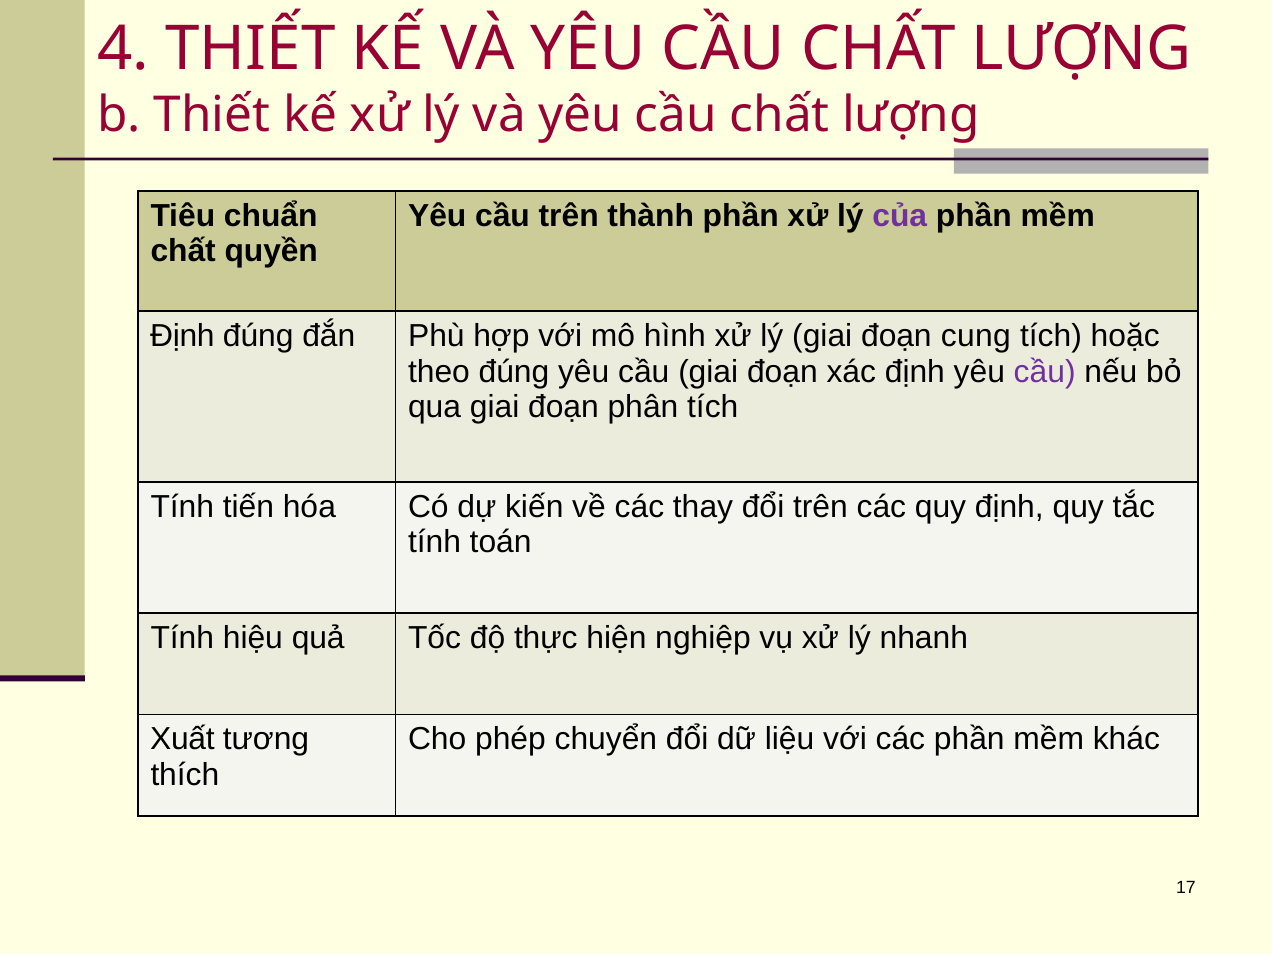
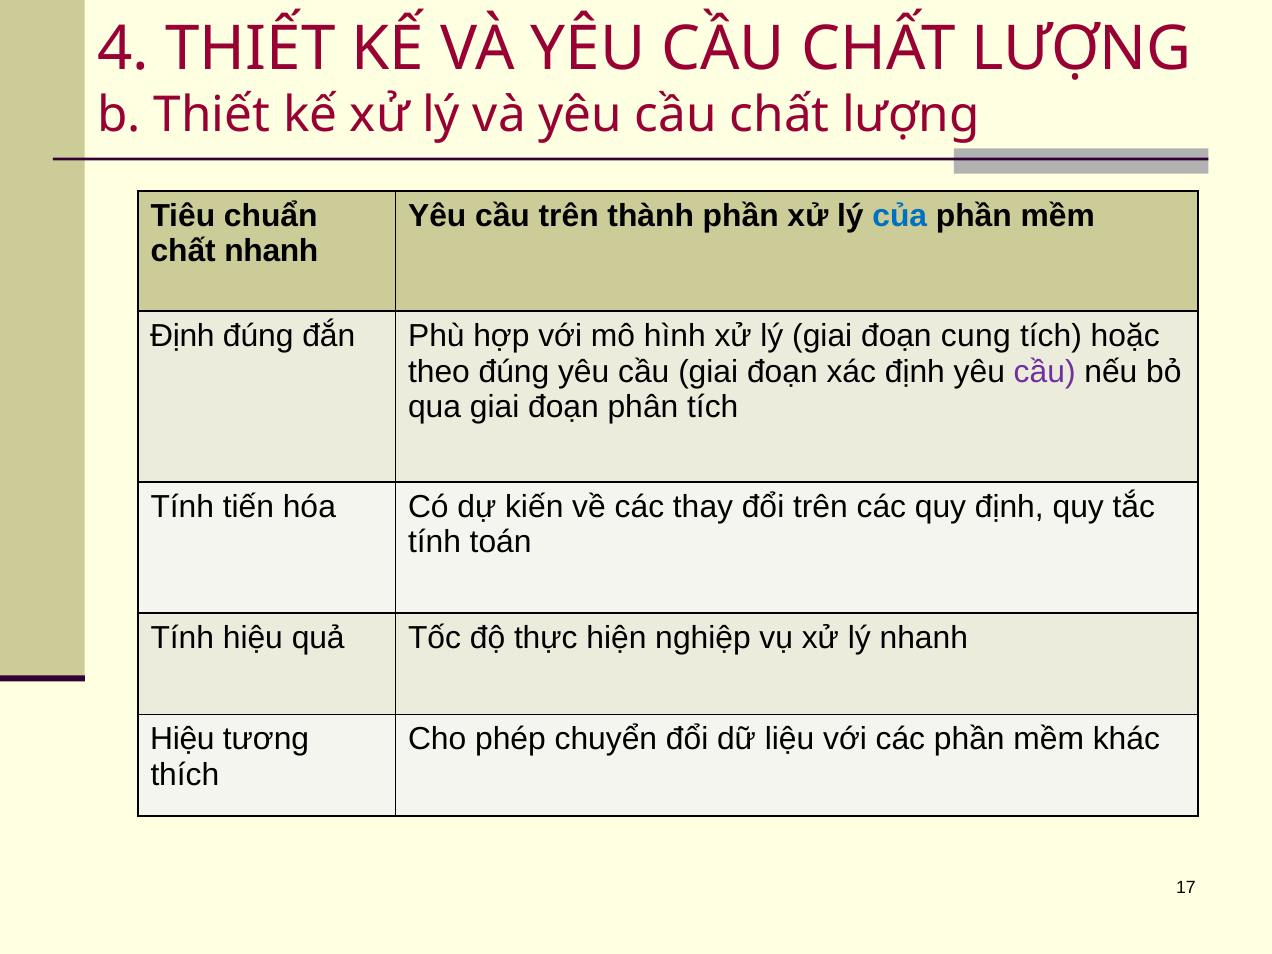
của colour: purple -> blue (900, 216)
chất quyền: quyền -> nhanh (271, 251)
Xuất: Xuất -> Hiệu (182, 739)
